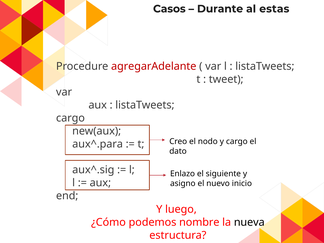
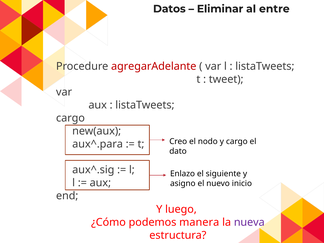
Casos: Casos -> Datos (169, 9)
Durante: Durante -> Eliminar (220, 9)
estas: estas -> entre (274, 9)
nombre: nombre -> manera (199, 222)
nueva colour: black -> purple (249, 222)
